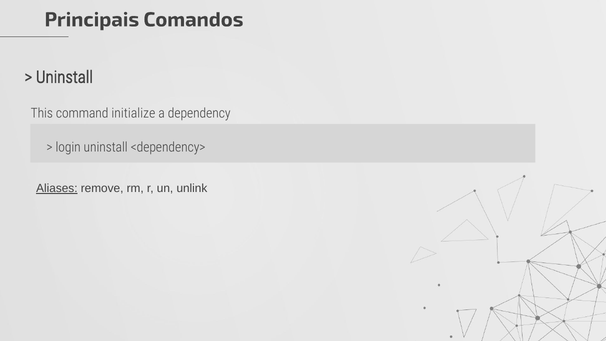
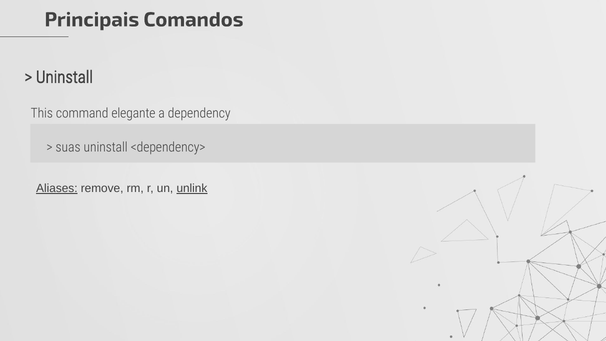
initialize: initialize -> elegante (133, 114)
login: login -> suas (68, 147)
unlink underline: none -> present (192, 188)
